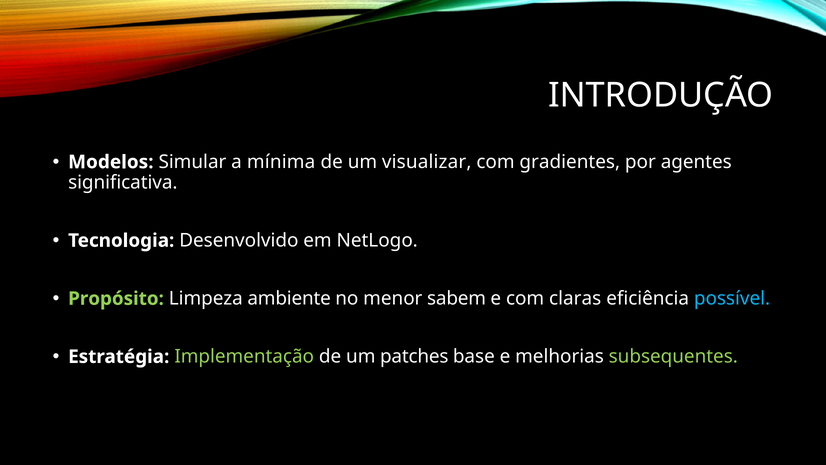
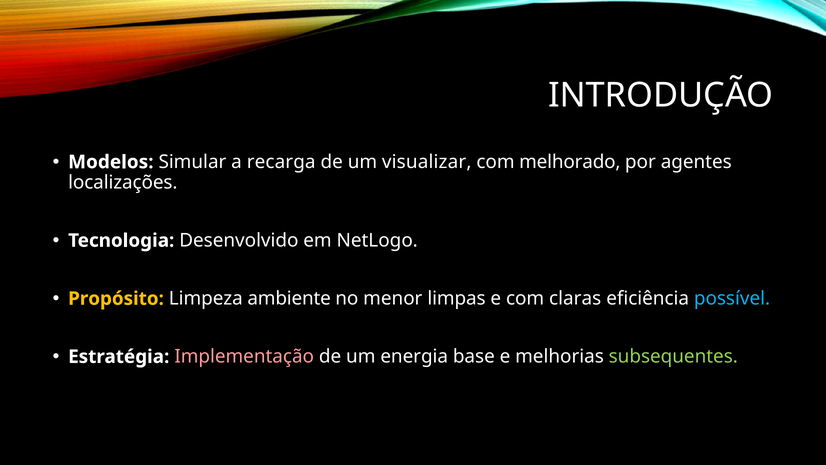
mínima: mínima -> recarga (281, 162)
gradientes: gradientes -> melhorado (570, 162)
significativa: significativa -> localizações (123, 182)
Propósito colour: light green -> yellow (116, 298)
sabem: sabem -> limpas (457, 298)
Implementação colour: light green -> pink (244, 356)
patches: patches -> energia (414, 356)
